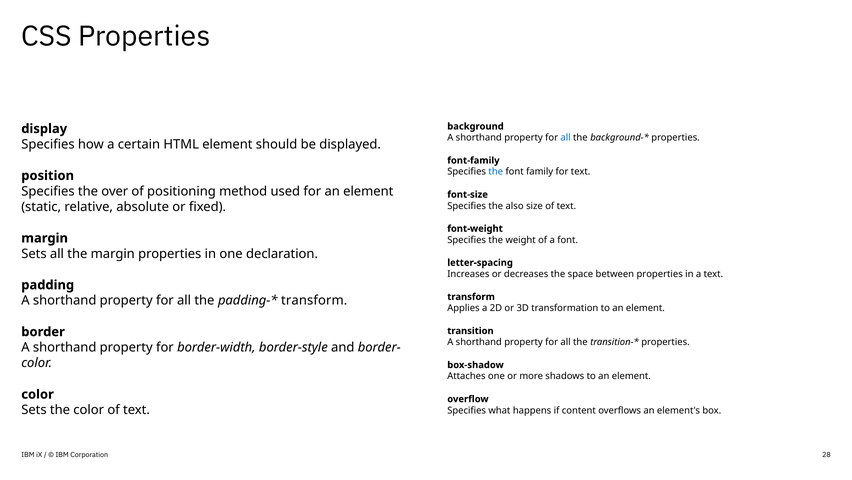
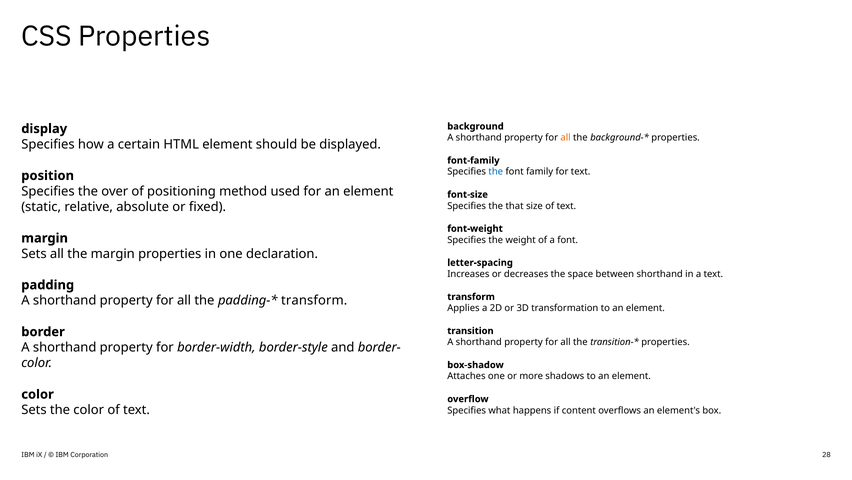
all colour: blue -> orange (566, 138)
also: also -> that (515, 206)
between properties: properties -> shorthand (660, 274)
